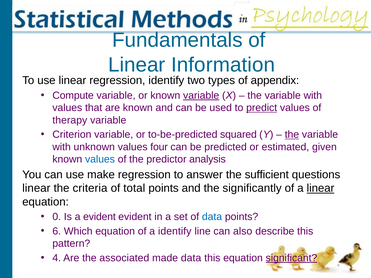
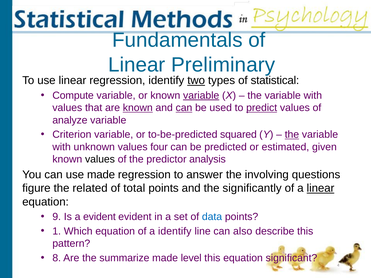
Information: Information -> Preliminary (223, 65)
two underline: none -> present (196, 81)
appendix: appendix -> statistical (275, 81)
known underline: none -> present (138, 108)
can underline: none -> present (184, 108)
therapy: therapy -> analyze (70, 120)
values colour: blue -> black (100, 159)
use make: make -> made (101, 175)
sufficient: sufficient -> involving (267, 175)
linear: linear -> figure (36, 188)
criteria: criteria -> related (90, 188)
0: 0 -> 9 (57, 217)
6: 6 -> 1 (57, 231)
4: 4 -> 8 (57, 258)
associated: associated -> summarize (124, 258)
made data: data -> level (191, 258)
significant underline: present -> none (291, 258)
